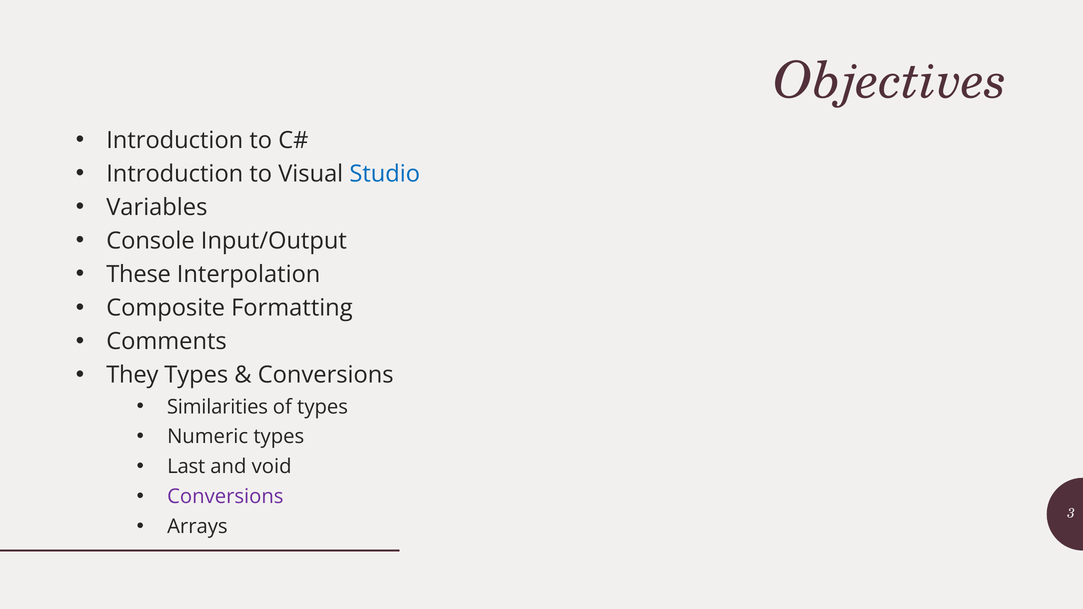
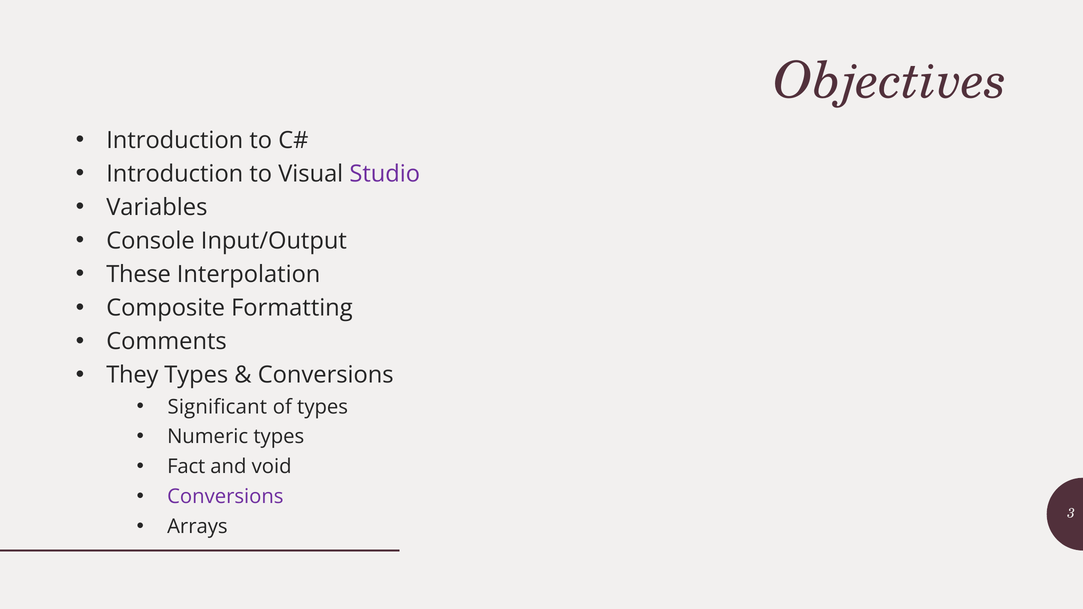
Studio colour: blue -> purple (385, 174)
Similarities: Similarities -> Significant (217, 407)
Last: Last -> Fact (186, 467)
